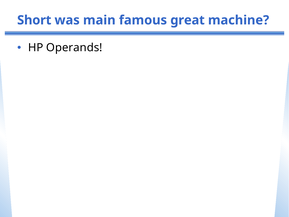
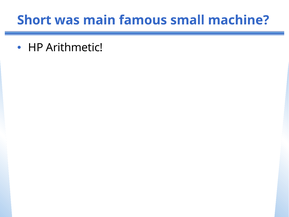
great: great -> small (187, 20)
Operands: Operands -> Arithmetic (74, 48)
